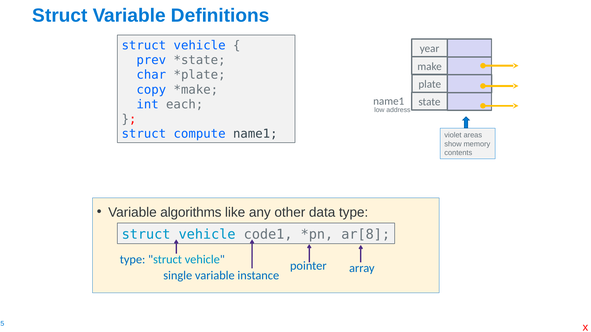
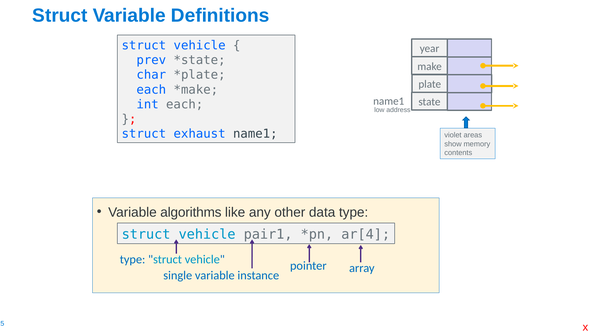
copy: copy -> each (151, 90)
compute: compute -> exhaust (200, 134)
code1: code1 -> pair1 (268, 235)
ar[8: ar[8 -> ar[4 (366, 235)
